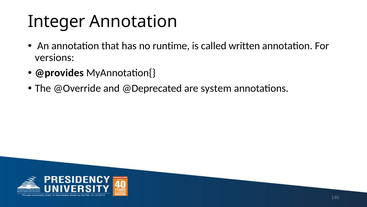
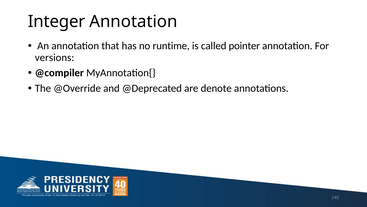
written: written -> pointer (244, 46)
@provides: @provides -> @compiler (59, 73)
system: system -> denote (216, 88)
